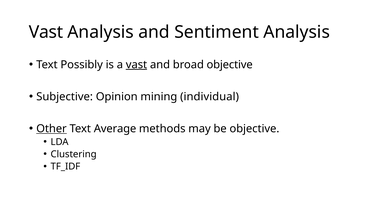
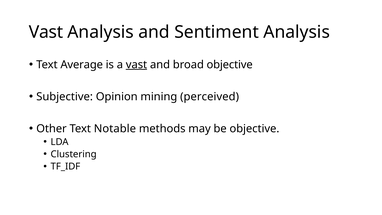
Possibly: Possibly -> Average (82, 65)
individual: individual -> perceived (210, 97)
Other underline: present -> none (52, 129)
Average: Average -> Notable (115, 129)
